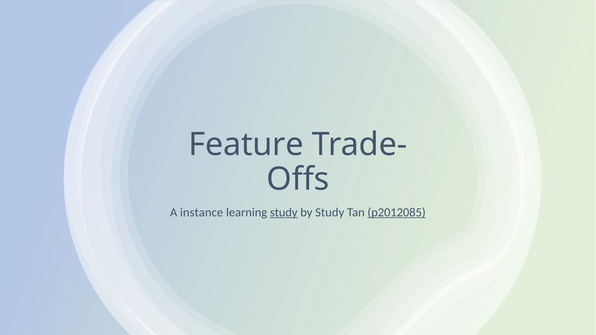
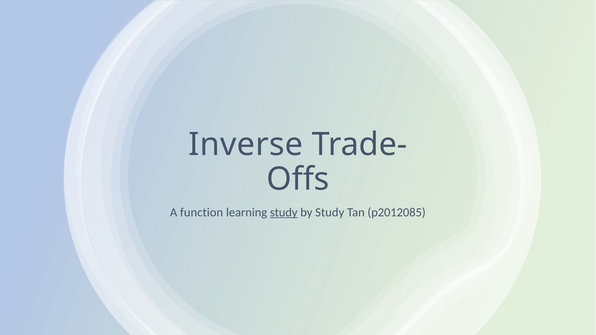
Feature: Feature -> Inverse (246, 144)
instance: instance -> function (202, 212)
p2012085 underline: present -> none (397, 212)
